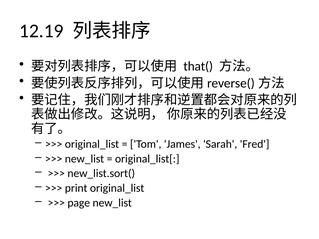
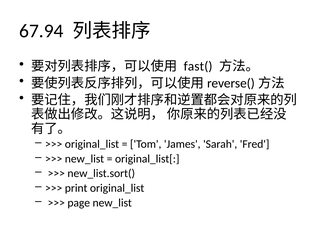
12.19: 12.19 -> 67.94 (41, 31)
that(: that( -> fast( (198, 66)
